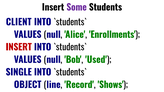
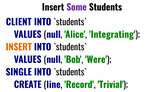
Enrollments: Enrollments -> Integrating (112, 35)
INSERT colour: red -> orange (19, 47)
Used: Used -> Were (96, 60)
OBJECT: OBJECT -> CREATE (28, 85)
Shows: Shows -> Trivial (111, 85)
